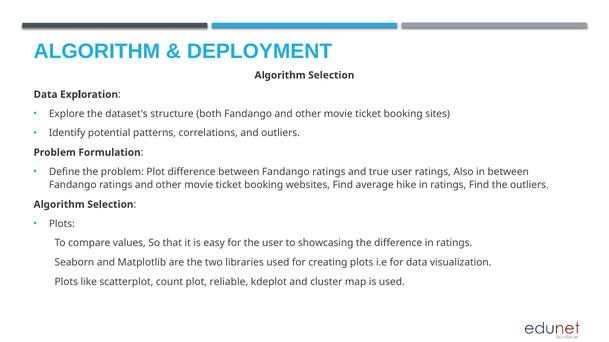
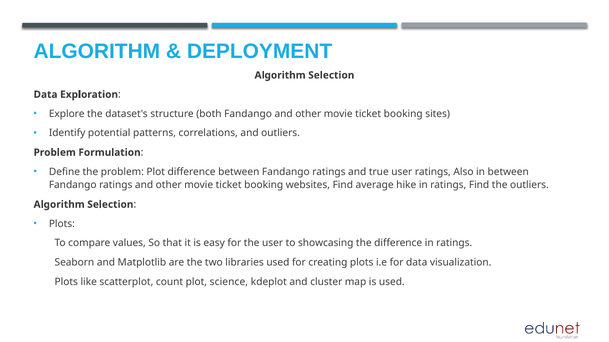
reliable: reliable -> science (229, 282)
